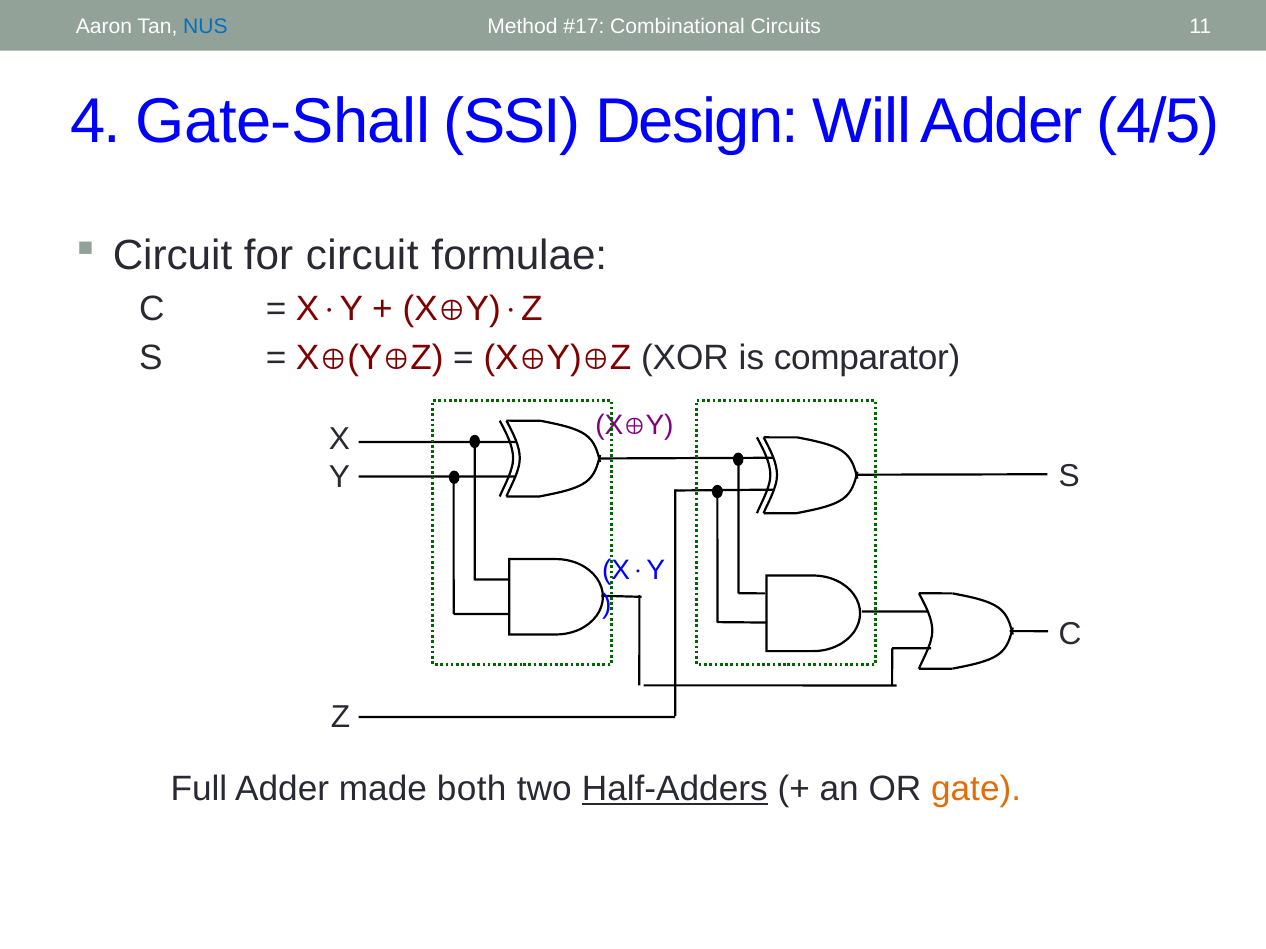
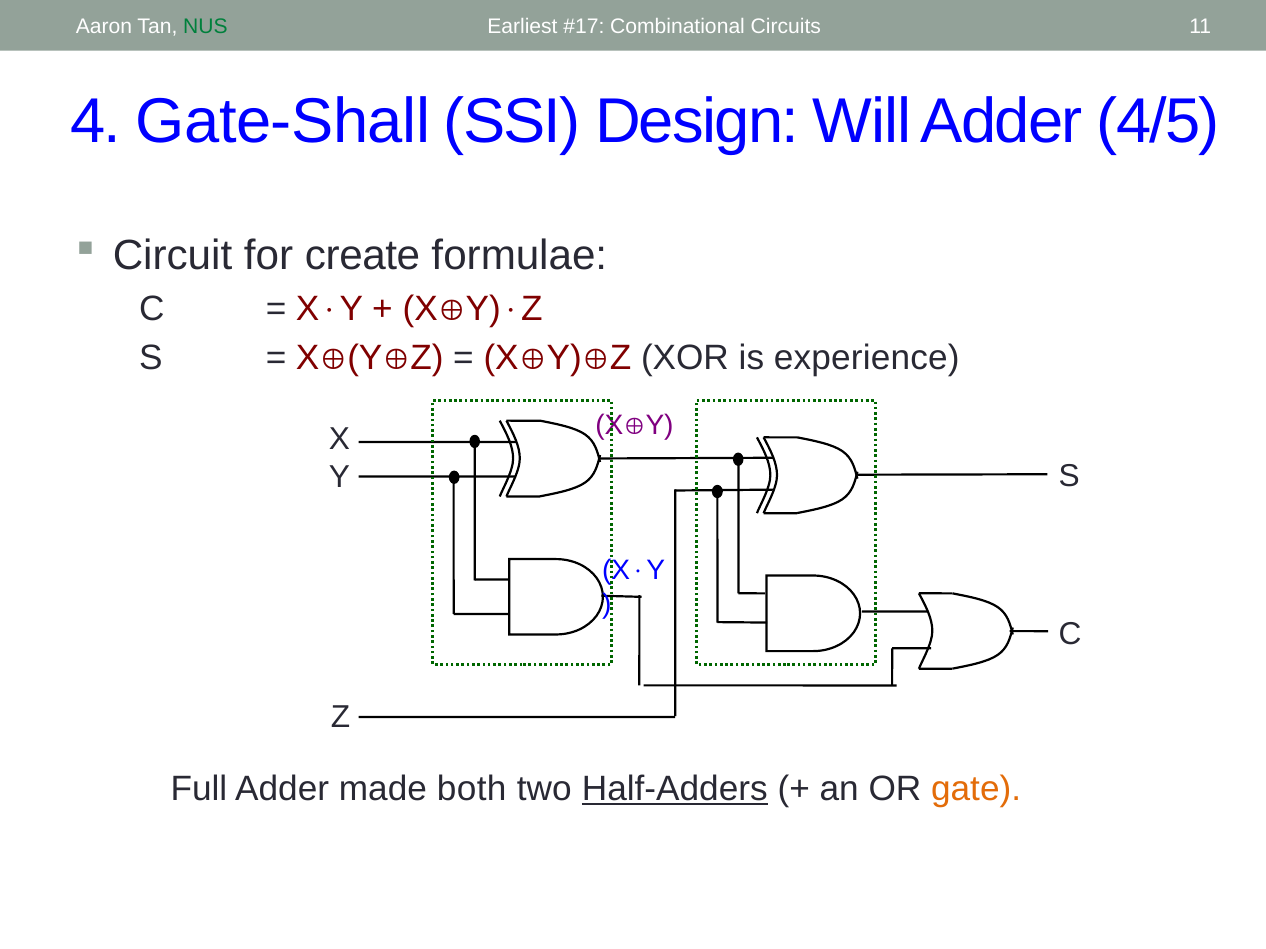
NUS colour: blue -> green (205, 27)
Method: Method -> Earliest (522, 27)
for circuit: circuit -> create (363, 256)
comparator: comparator -> experience (867, 358)
